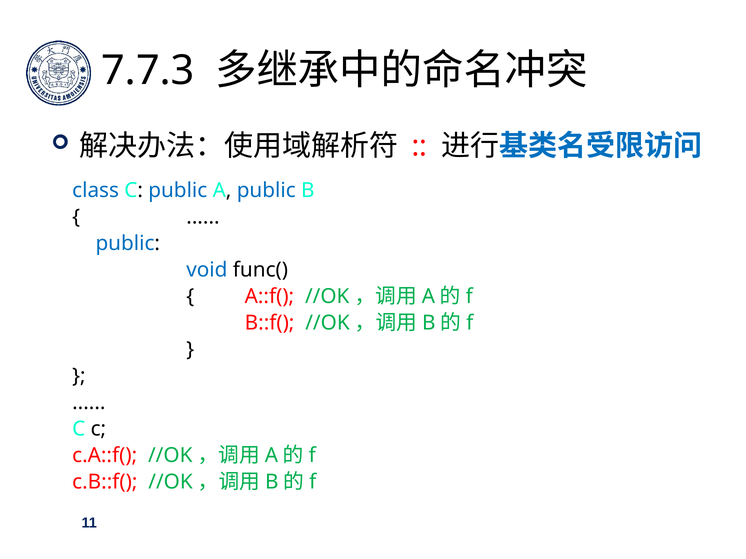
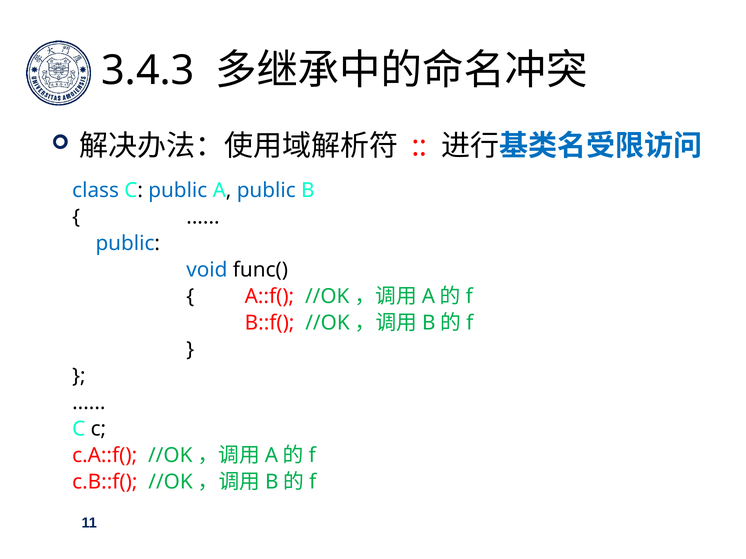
7.7.3: 7.7.3 -> 3.4.3 (148, 71)
